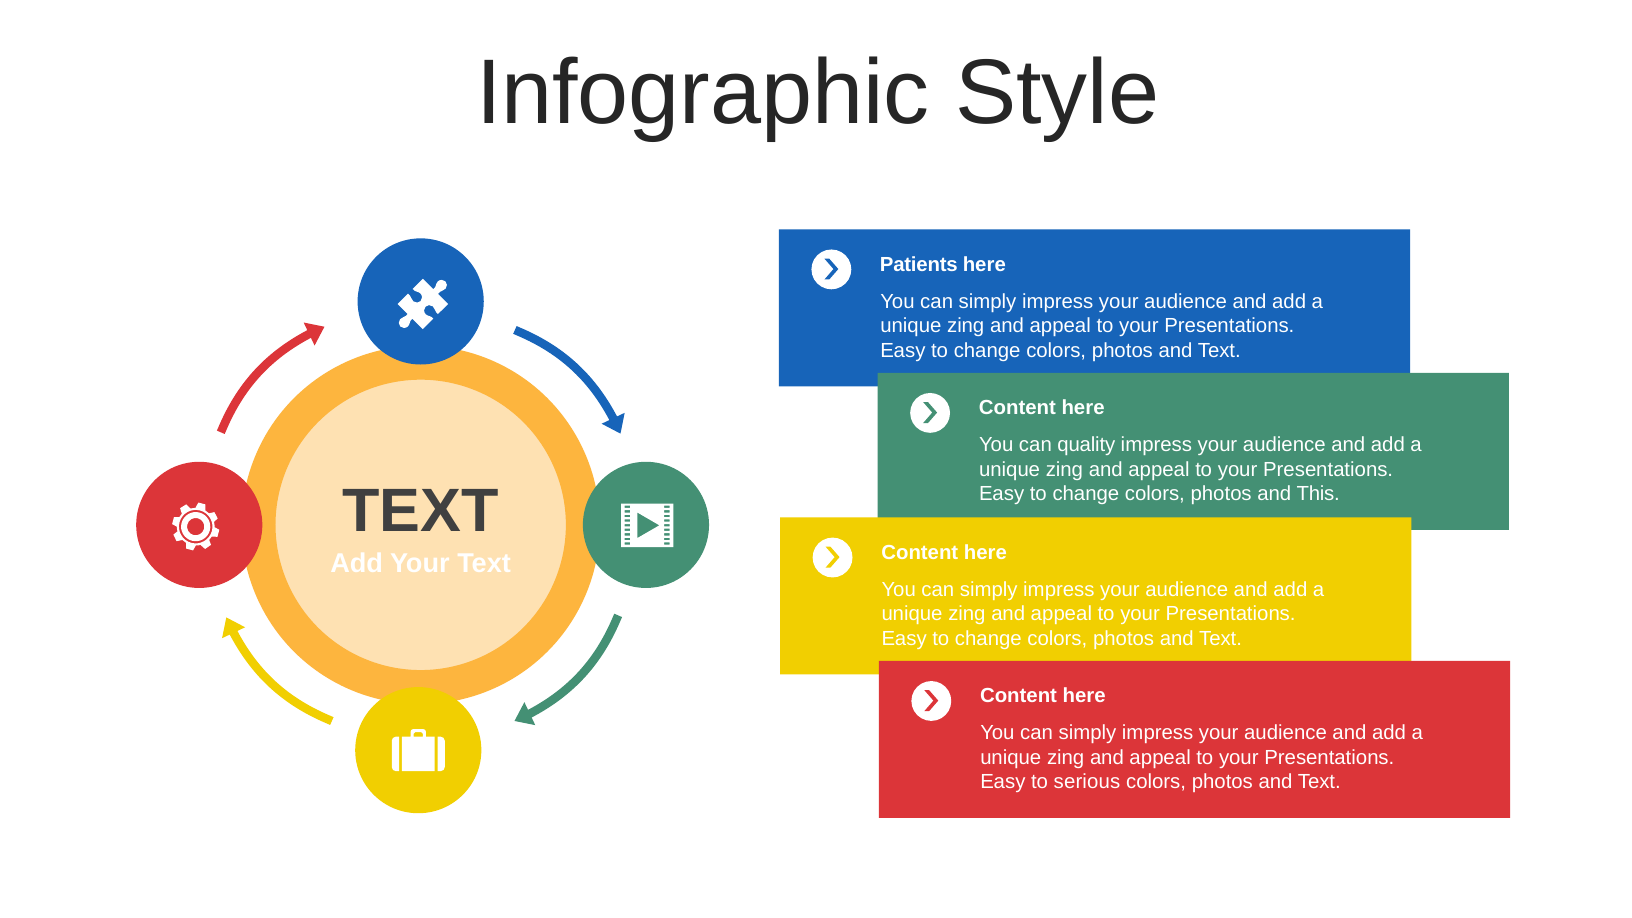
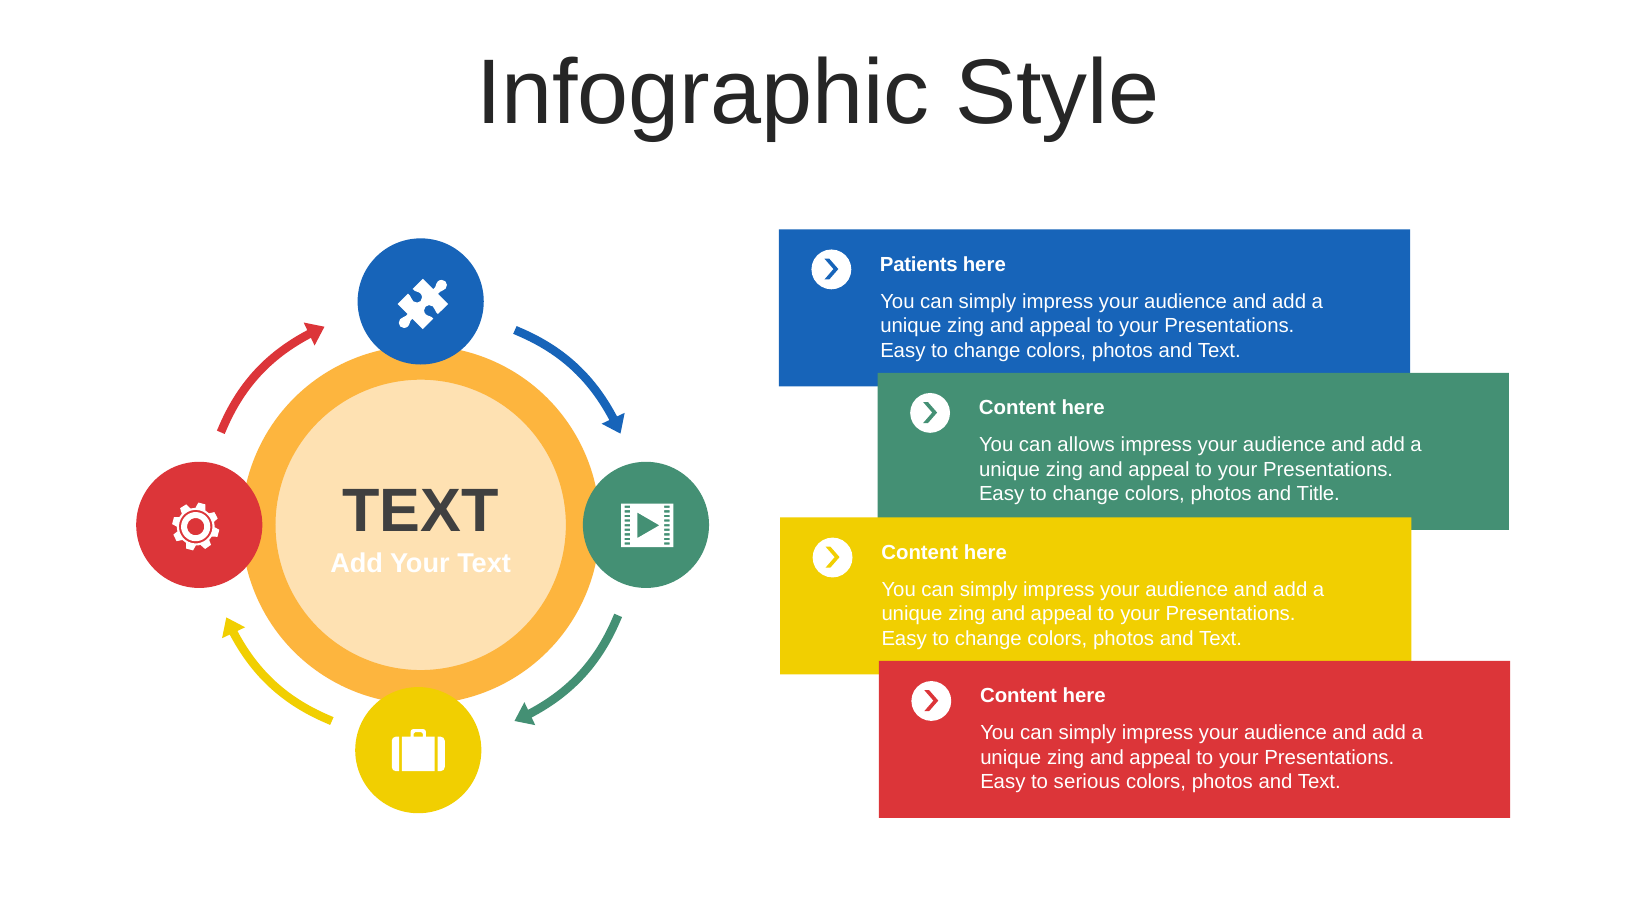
quality: quality -> allows (1086, 445)
This: This -> Title (1318, 494)
